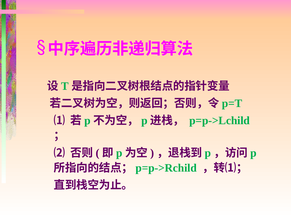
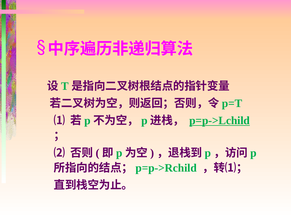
p=p->Lchild underline: none -> present (220, 120)
